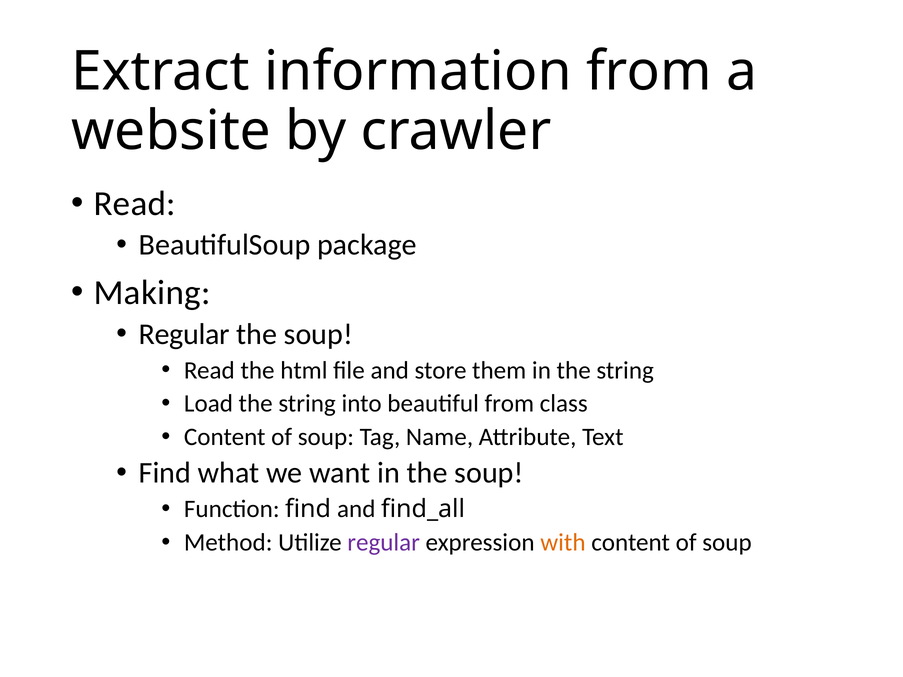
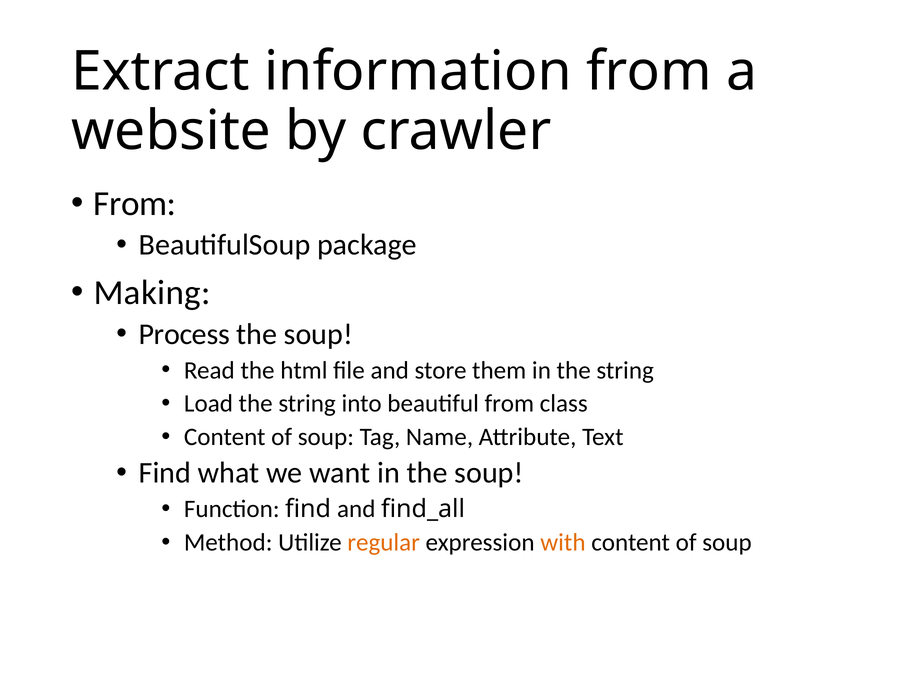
Read: Read -> From (135, 204)
Regular: Regular -> Process (184, 334)
regular colour: purple -> orange (384, 543)
